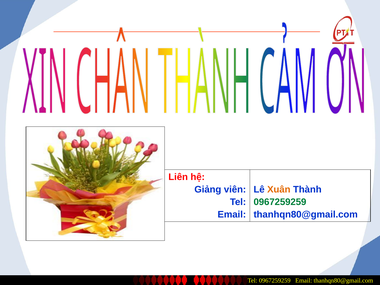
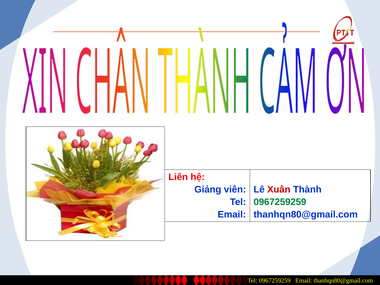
Xuân colour: orange -> red (279, 190)
